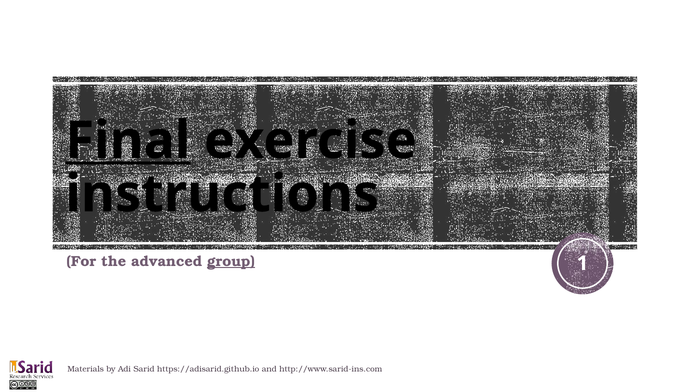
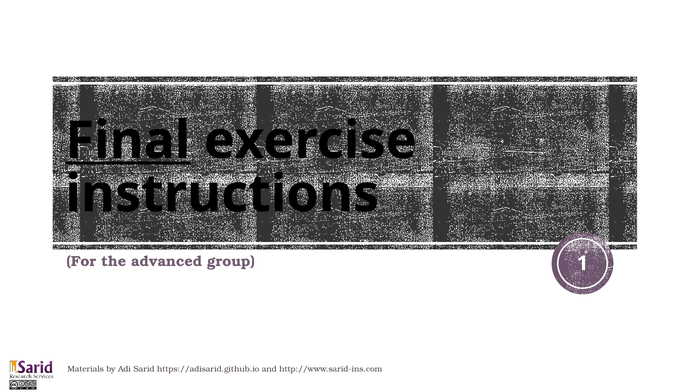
group underline: present -> none (231, 261)
